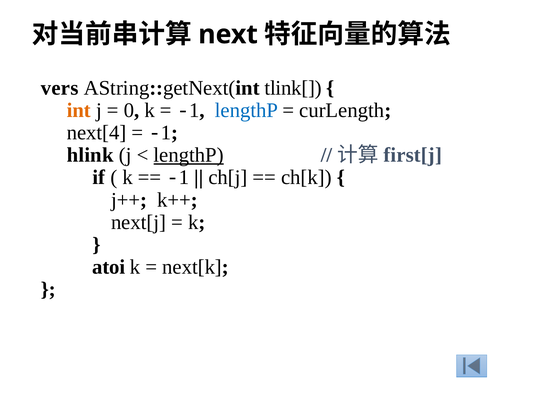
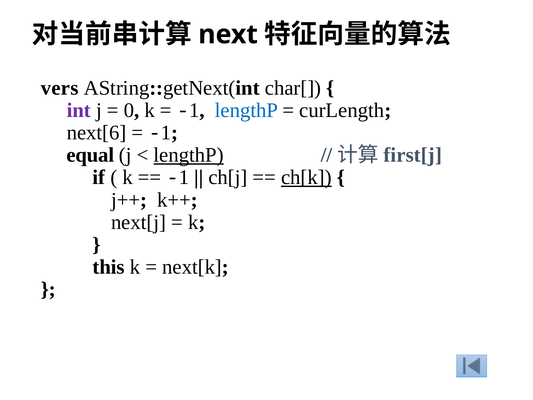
tlink[: tlink[ -> char[ (293, 88)
int colour: orange -> purple (79, 110)
next[4: next[4 -> next[6 (97, 133)
hlink: hlink -> equal (90, 155)
ch[k underline: none -> present (306, 177)
atoi: atoi -> this (109, 267)
